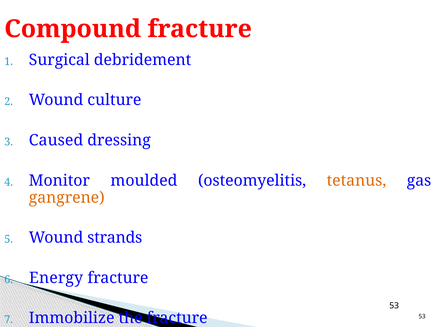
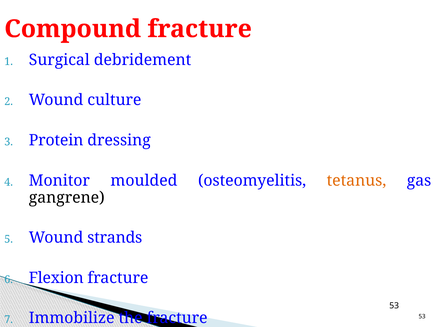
Caused: Caused -> Protein (56, 140)
gangrene colour: orange -> black (67, 198)
Energy: Energy -> Flexion (56, 278)
